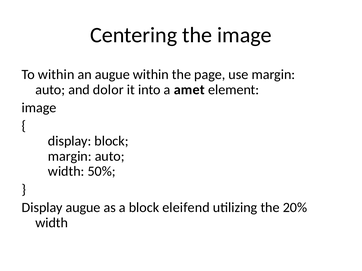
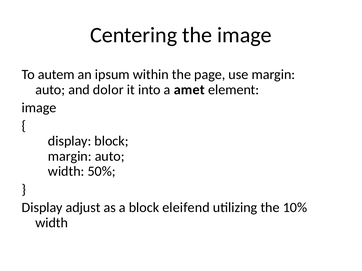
To within: within -> autem (56, 75)
an augue: augue -> ipsum (112, 75)
Display augue: augue -> adjust (83, 208)
20%: 20% -> 10% (295, 208)
